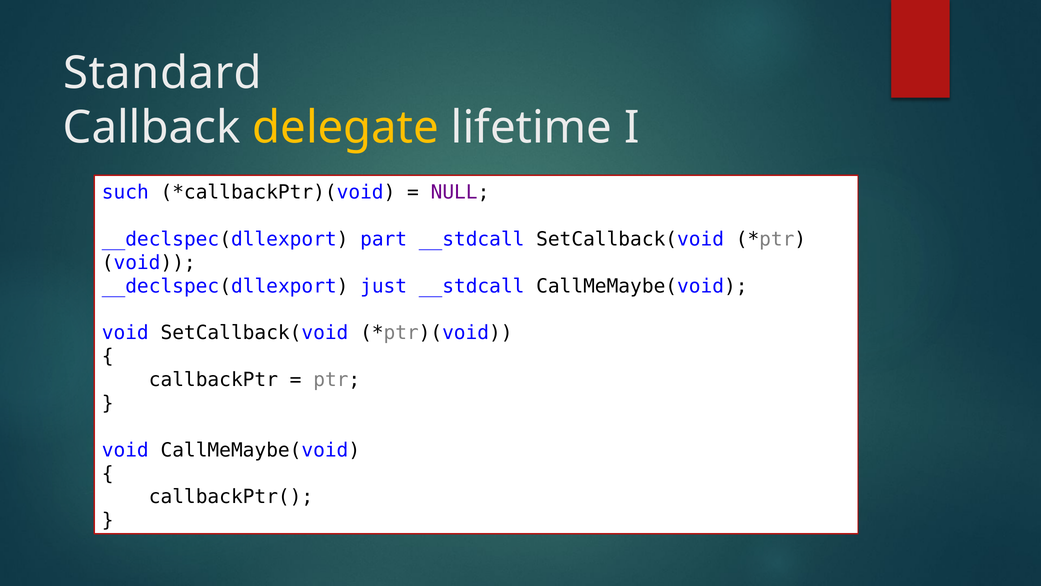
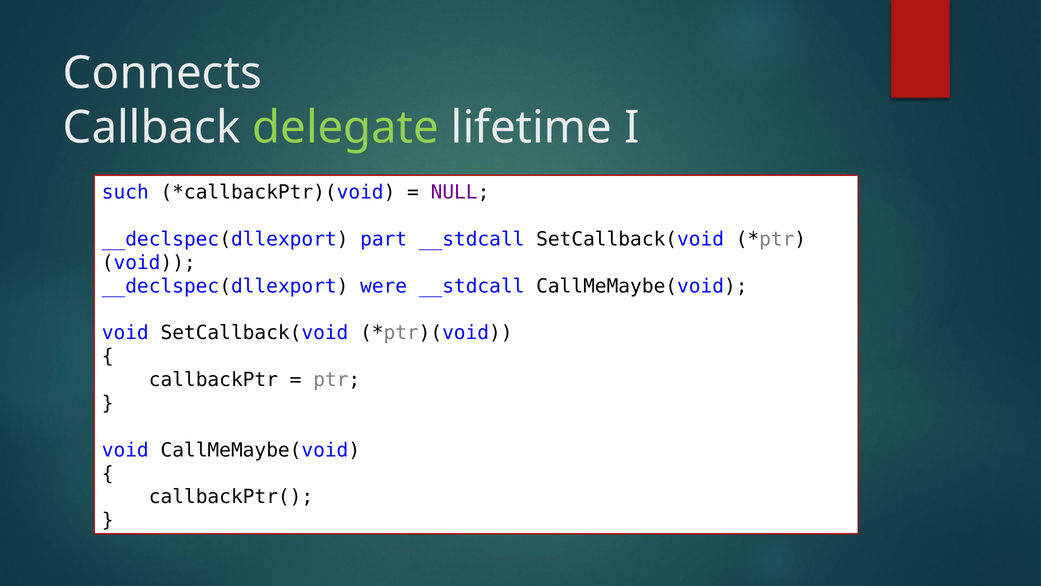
Standard: Standard -> Connects (163, 73)
delegate colour: yellow -> light green (346, 128)
just: just -> were (384, 286)
